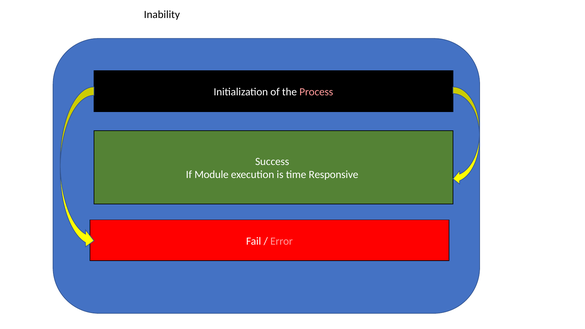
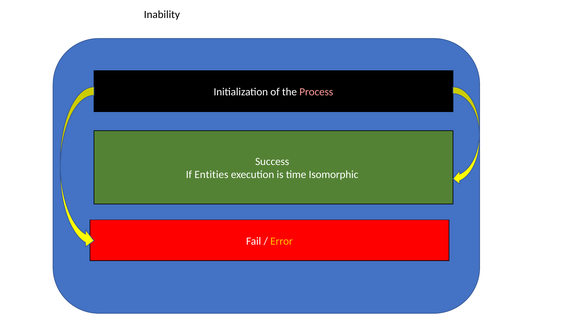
Module: Module -> Entities (211, 175)
Responsive: Responsive -> Isomorphic (334, 175)
Error colour: pink -> yellow (282, 241)
